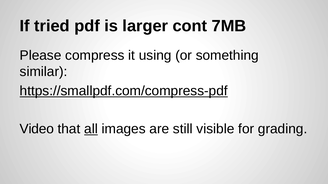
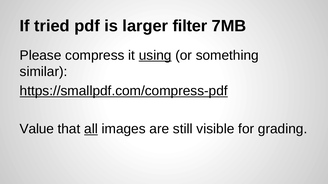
cont: cont -> filter (190, 26)
using underline: none -> present (155, 55)
Video: Video -> Value (37, 129)
